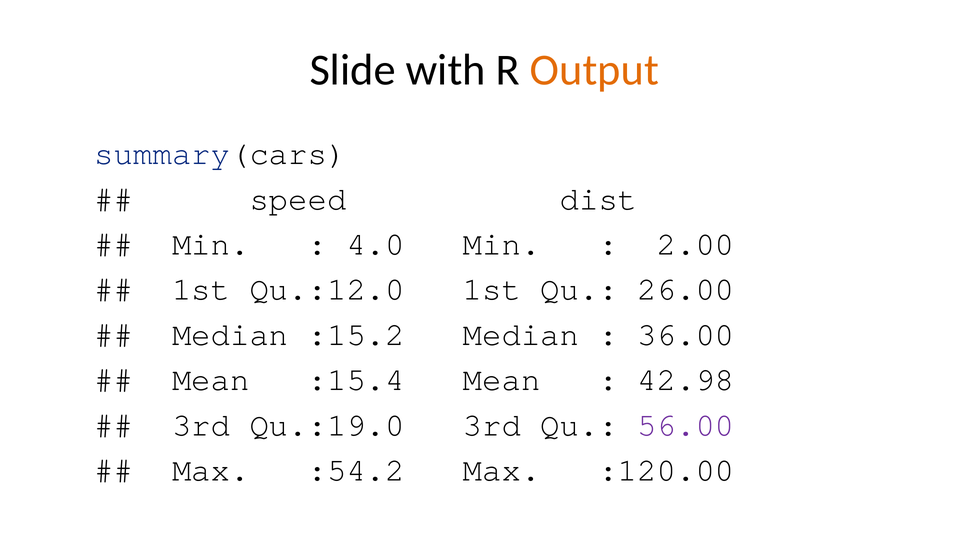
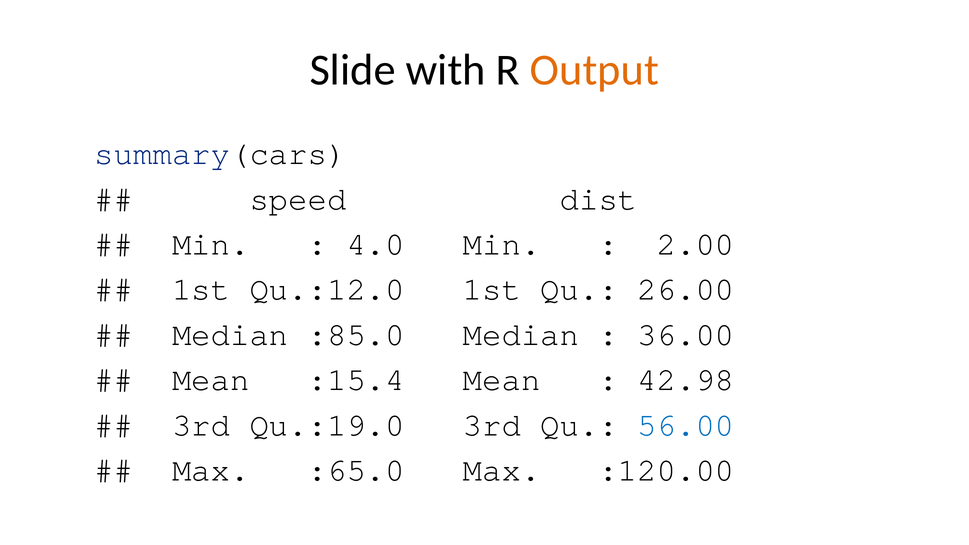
:15.2: :15.2 -> :85.0 (356, 335)
56.00 colour: purple -> blue (686, 425)
:54.2: :54.2 -> :65.0 (356, 470)
